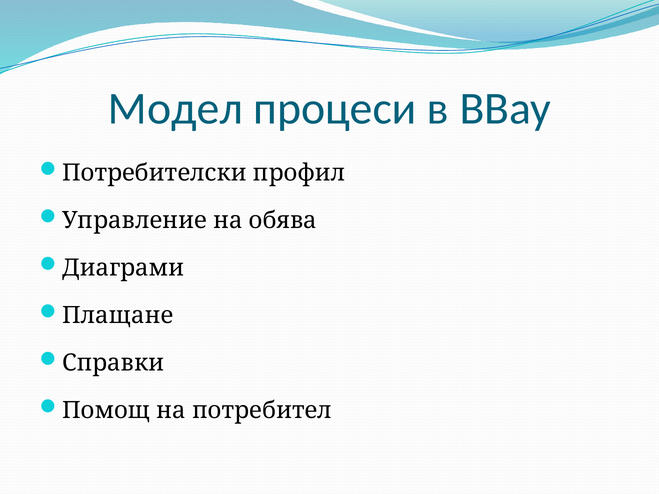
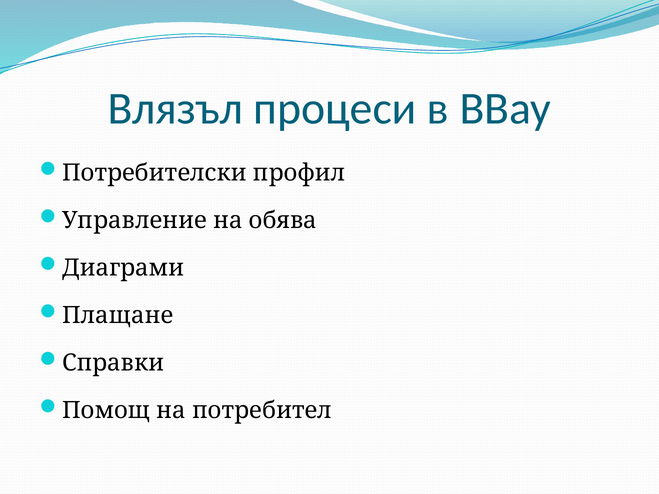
Модел: Модел -> Влязъл (176, 109)
